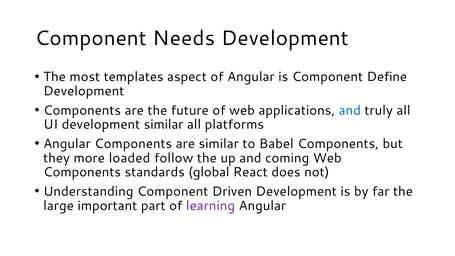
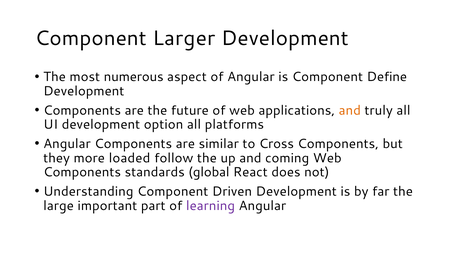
Needs: Needs -> Larger (184, 38)
templates: templates -> numerous (134, 77)
and colour: blue -> orange (350, 110)
development similar: similar -> option (164, 125)
Babel: Babel -> Cross (276, 144)
